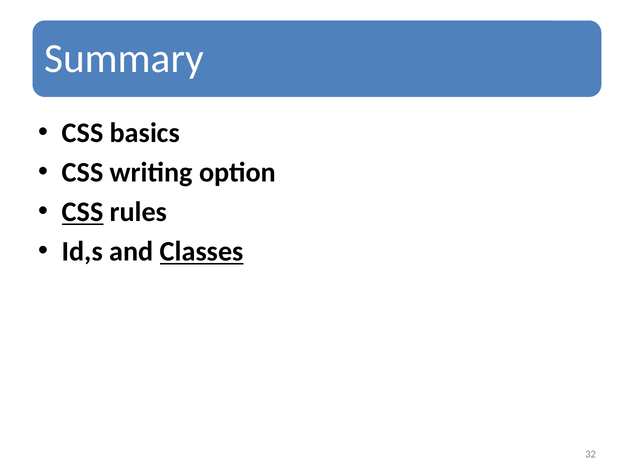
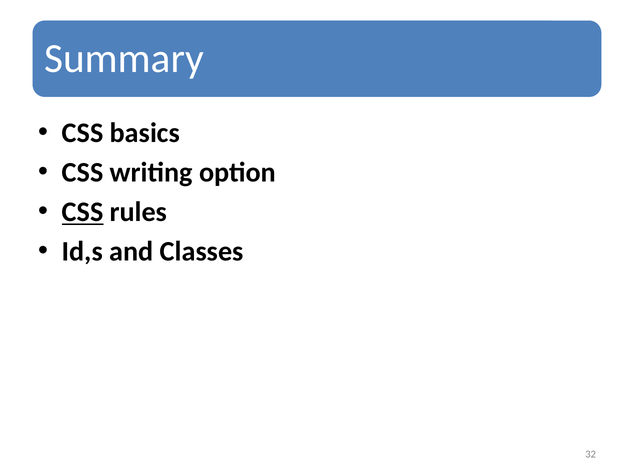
Classes underline: present -> none (202, 251)
